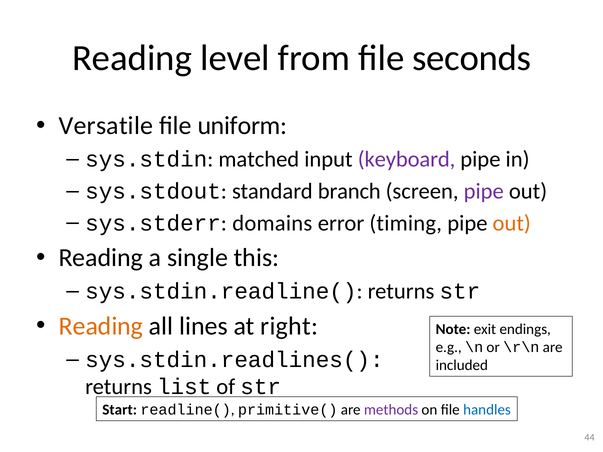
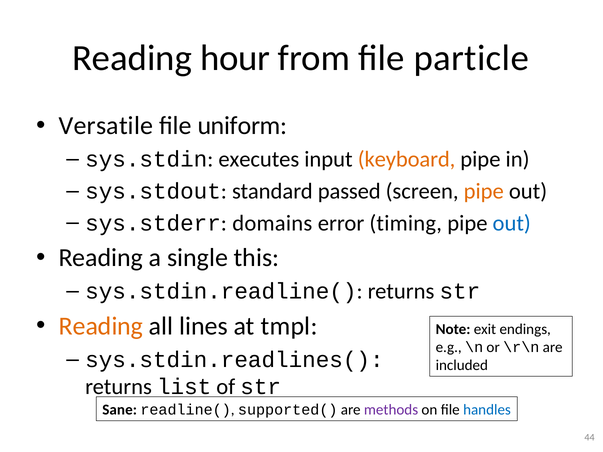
level: level -> hour (235, 58)
seconds: seconds -> particle (471, 58)
matched: matched -> executes (259, 160)
keyboard colour: purple -> orange (407, 160)
branch: branch -> passed (349, 191)
pipe colour: purple -> orange (484, 191)
out colour: orange -> blue (512, 223)
right: right -> tmpl (289, 326)
Start: Start -> Sane (120, 410)
primitive(: primitive( -> supported( (288, 410)
